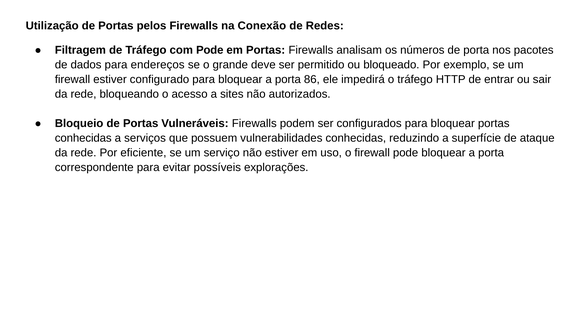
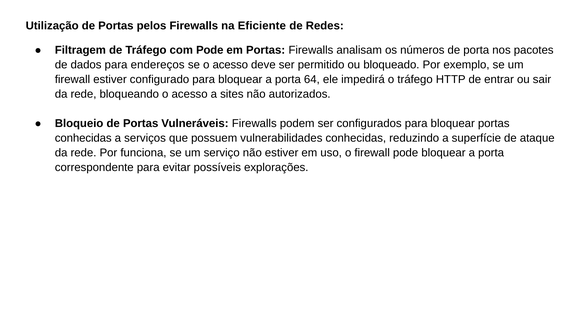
Conexão: Conexão -> Eficiente (262, 26)
se o grande: grande -> acesso (230, 65)
86: 86 -> 64 (312, 80)
eficiente: eficiente -> funciona (143, 153)
